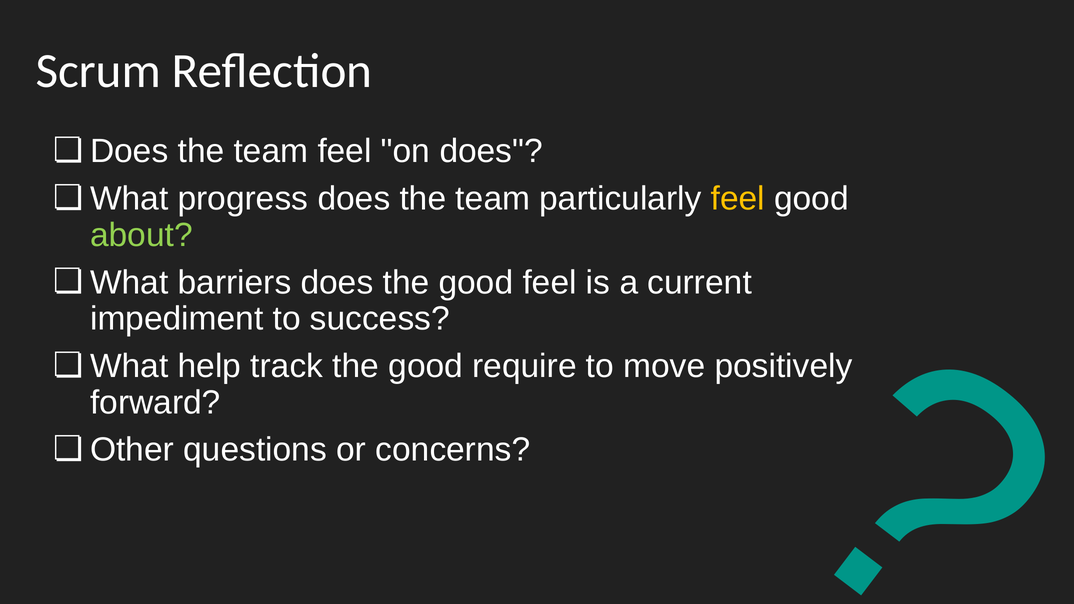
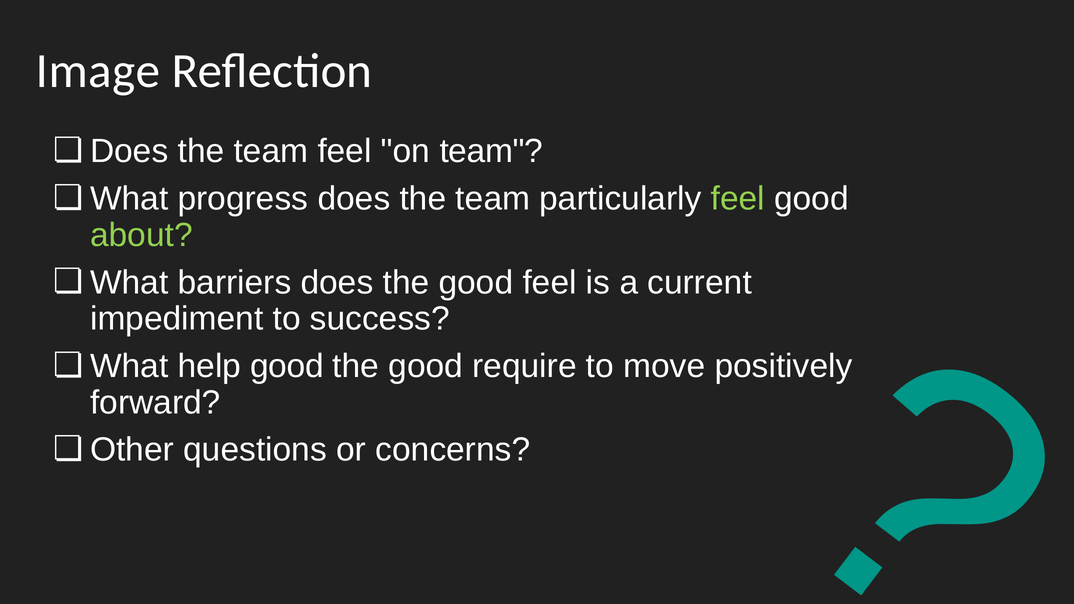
Scrum: Scrum -> Image (98, 71)
on does: does -> team (491, 151)
feel colour: yellow -> light green (738, 199)
help track: track -> good (287, 366)
